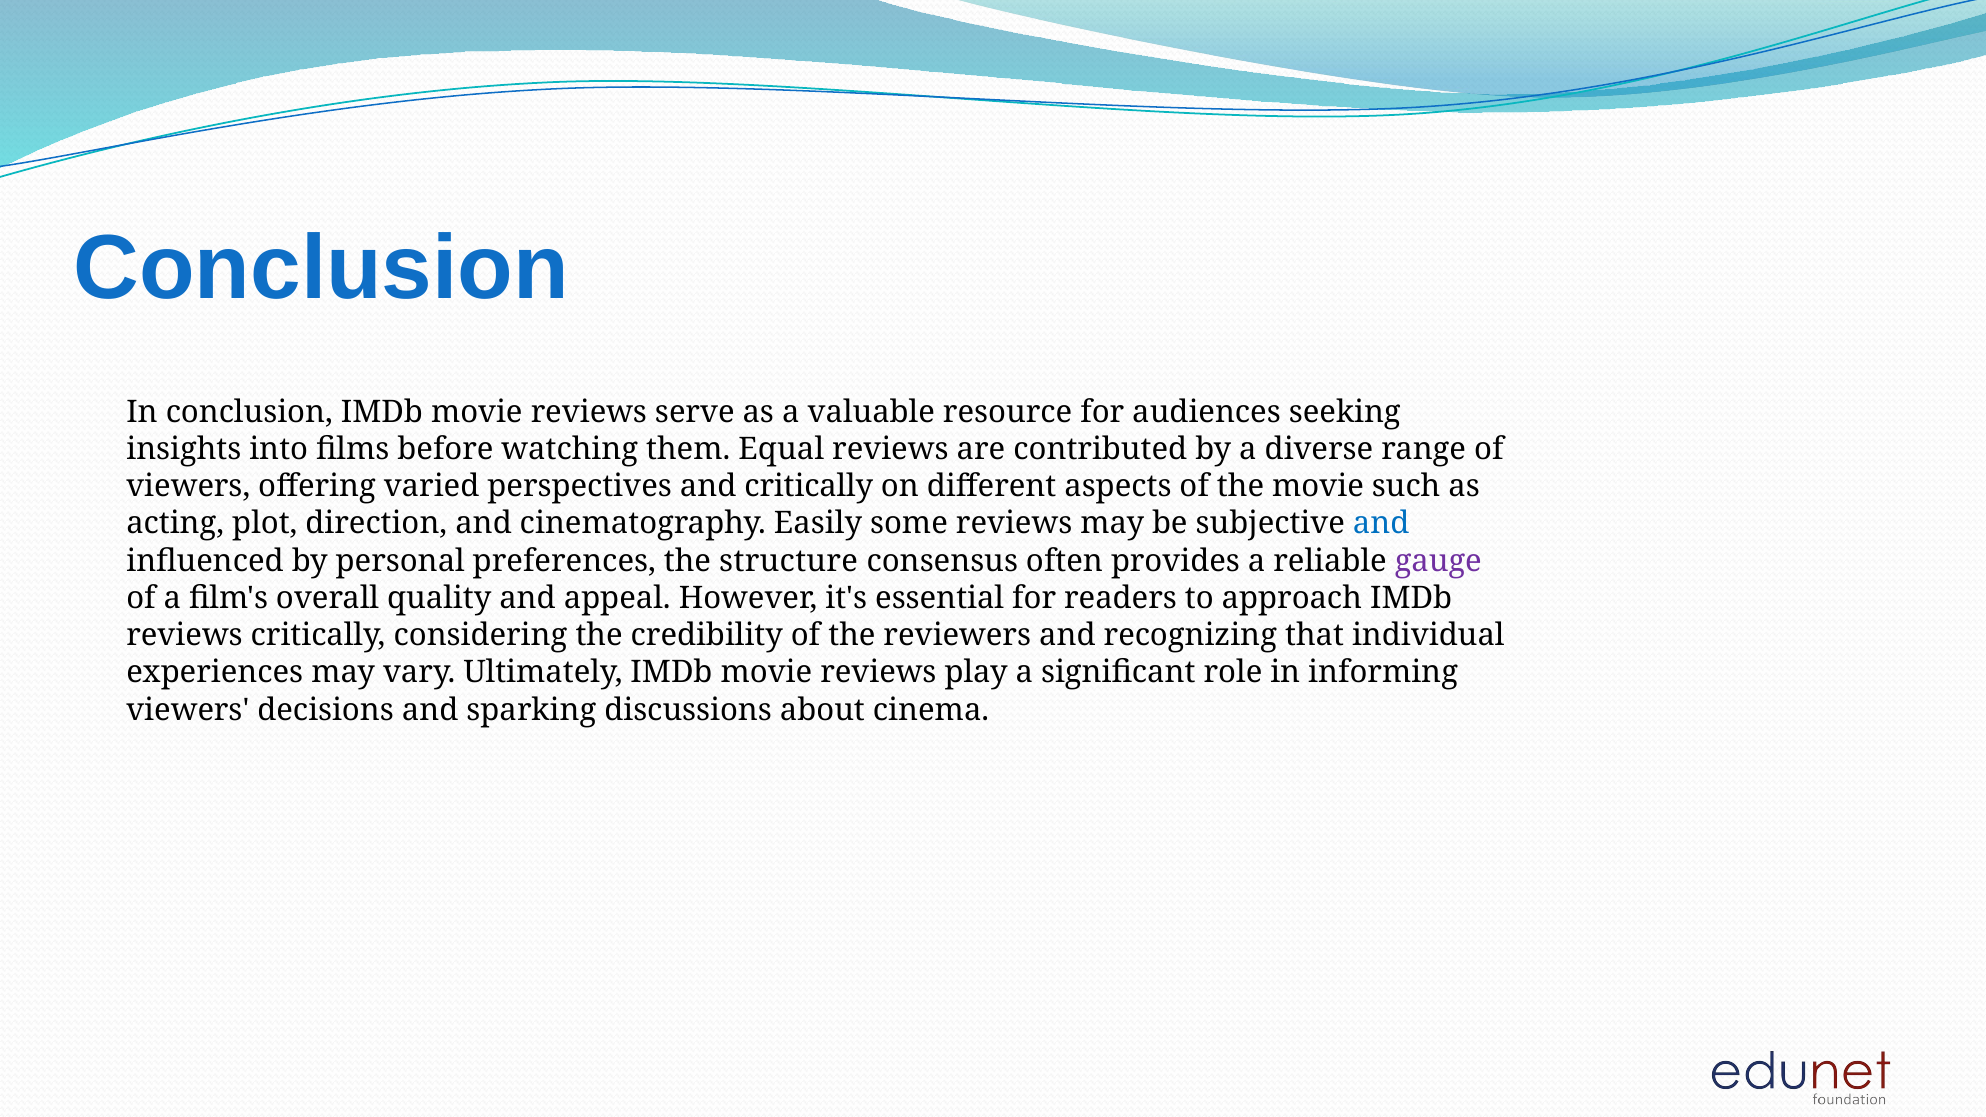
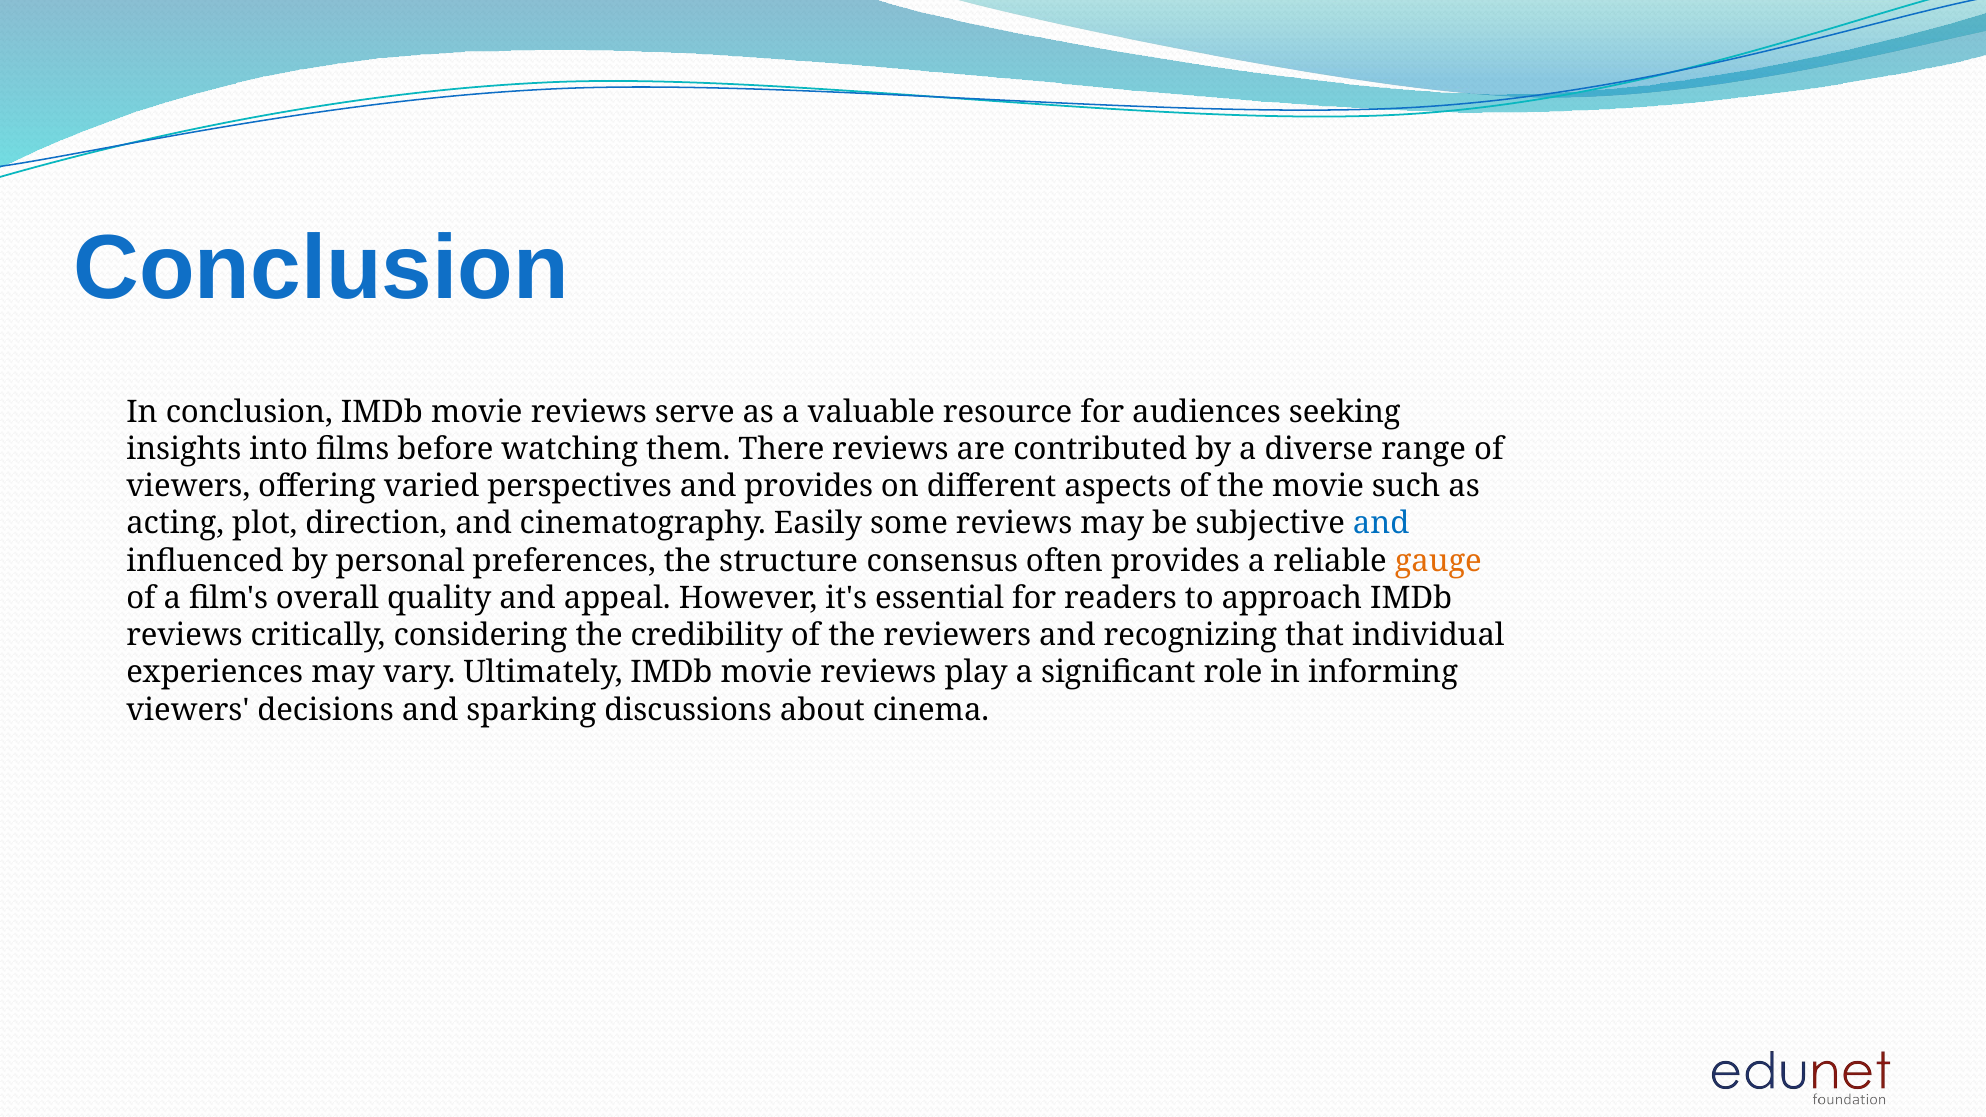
Equal: Equal -> There (781, 449)
and critically: critically -> provides (809, 487)
gauge colour: purple -> orange (1438, 561)
